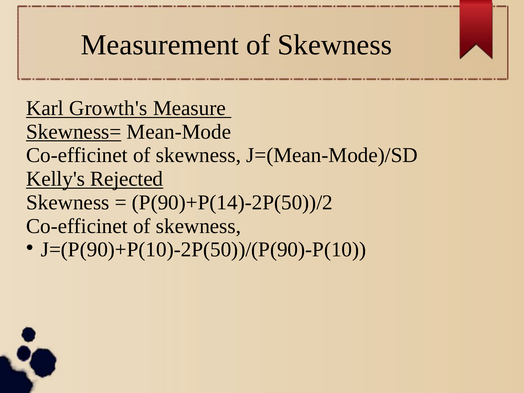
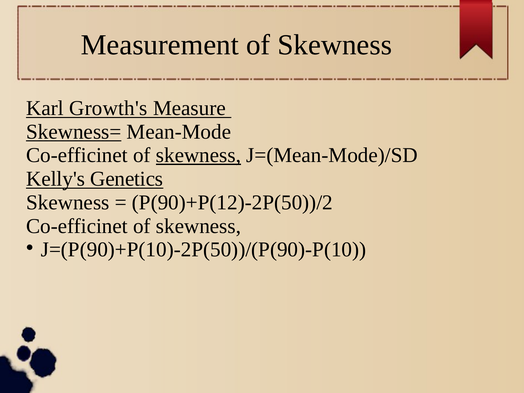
skewness underline: none -> present (198, 155)
Rejected: Rejected -> Genetics (127, 179)
P(90)+P(14)-2P(50))/2: P(90)+P(14)-2P(50))/2 -> P(90)+P(12)-2P(50))/2 (232, 202)
